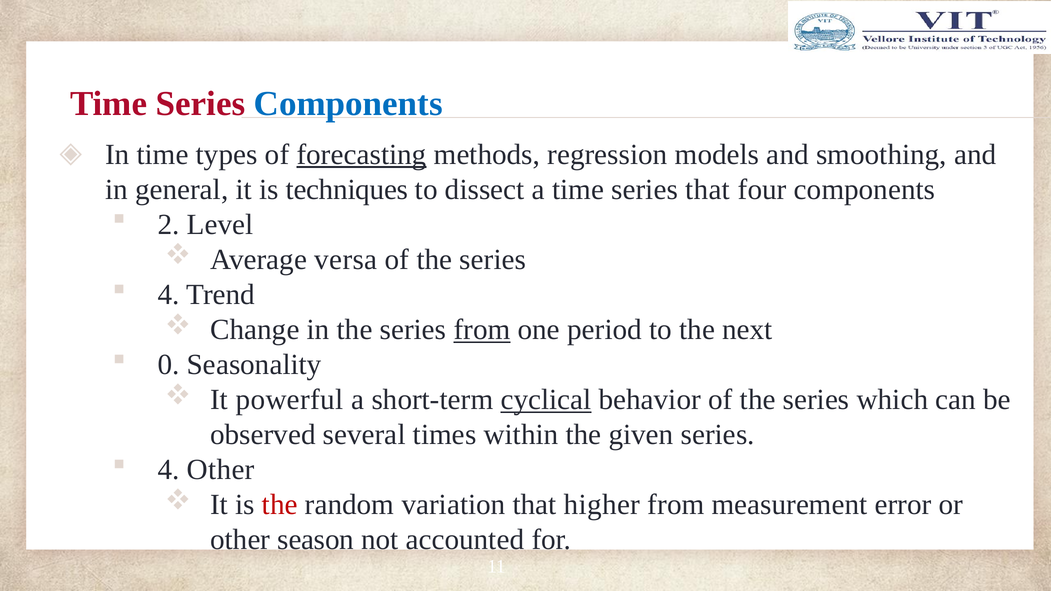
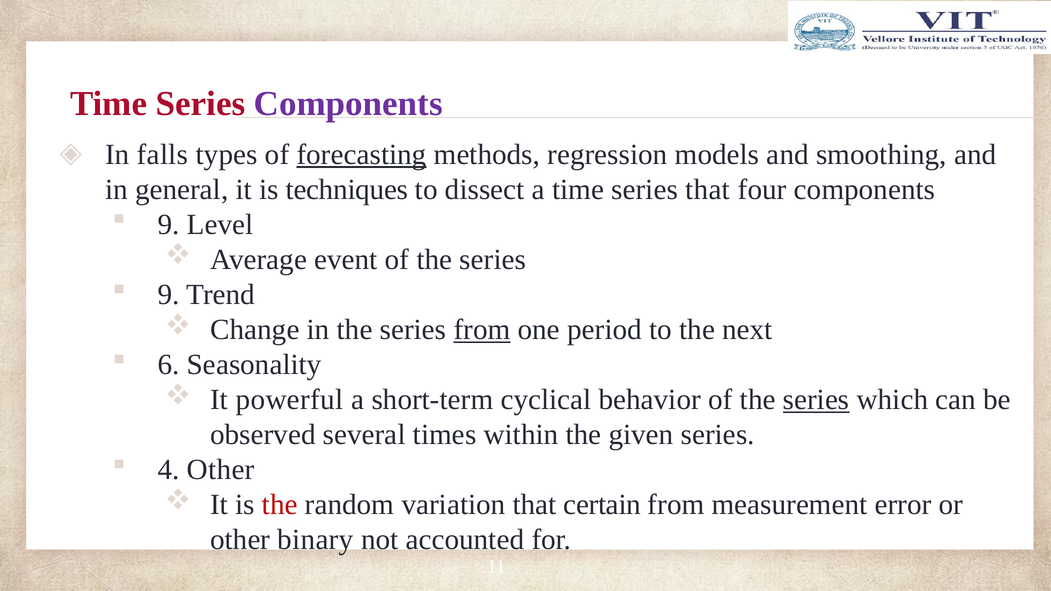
Components colour: blue -> purple (348, 104)
In time: time -> falls (163, 155)
2: 2 -> 9 (169, 225)
versa: versa -> event (346, 260)
4: 4 -> 9 (169, 295)
0: 0 -> 6 (169, 365)
cyclical underline: present -> none (546, 400)
series underline: none -> present (816, 400)
higher: higher -> certain (602, 505)
season: season -> binary (315, 540)
